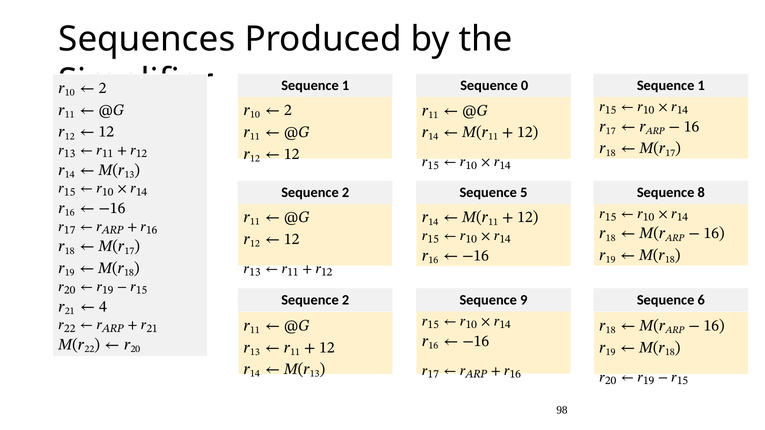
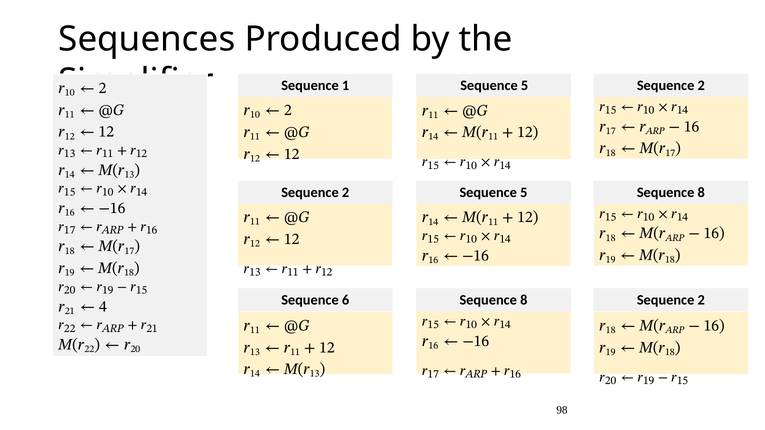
1 Sequence 0: 0 -> 5 (525, 86)
1: 1 -> 2 (701, 86)
2: 2 -> 6 (346, 300)
9: 9 -> 8 (524, 300)
6: 6 -> 2 (701, 300)
